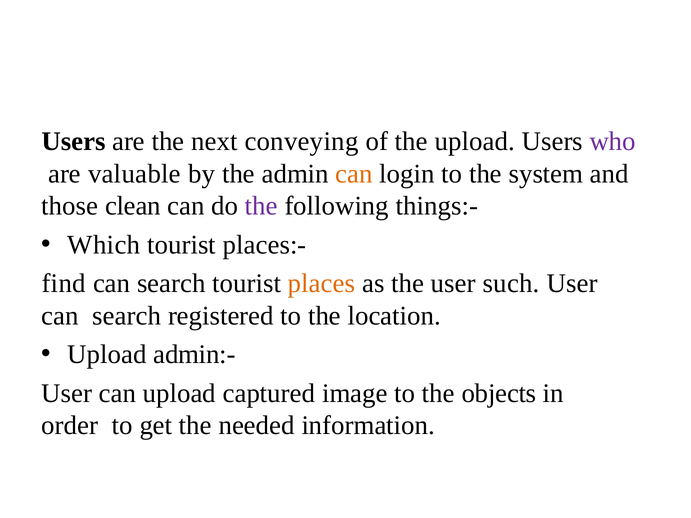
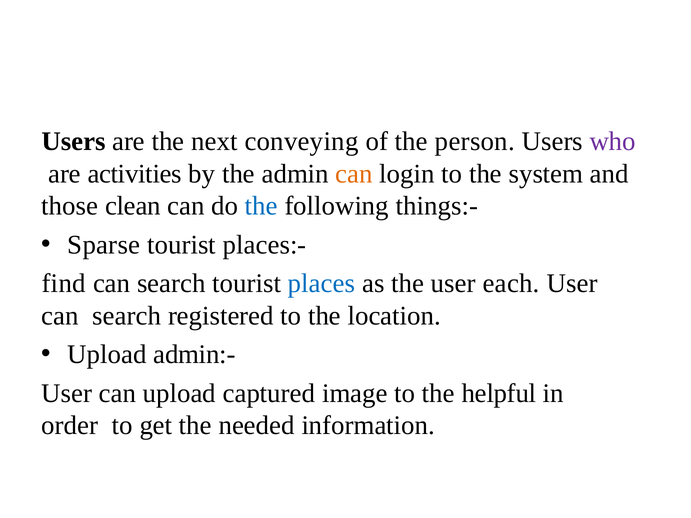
the upload: upload -> person (475, 142)
valuable: valuable -> activities (135, 174)
the colour: purple -> blue (261, 206)
Which: Which -> Sparse (104, 245)
places colour: orange -> blue (322, 284)
such: such -> each (511, 284)
objects: objects -> helpful (499, 393)
